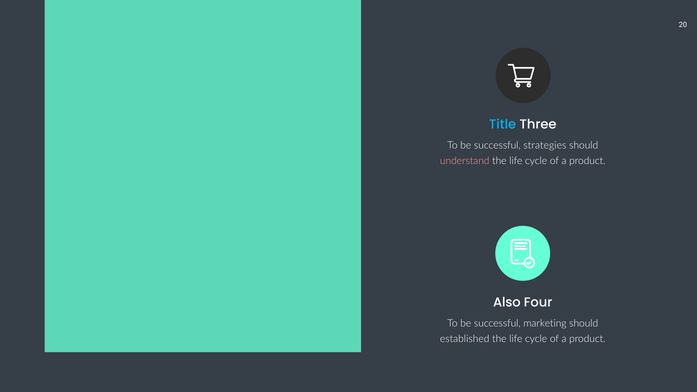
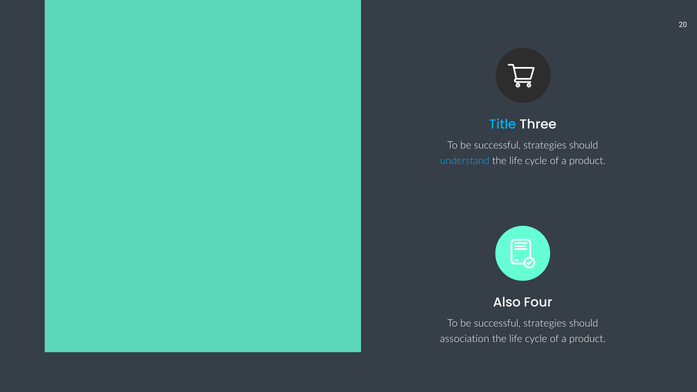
understand colour: pink -> light blue (465, 161)
marketing: marketing -> strategies (545, 323)
established: established -> association (465, 339)
